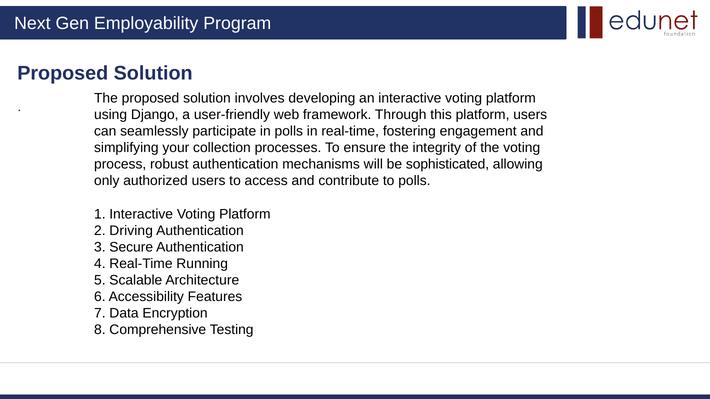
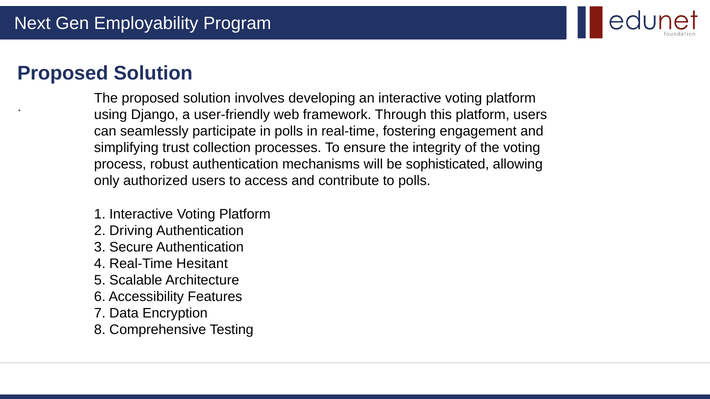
your: your -> trust (176, 148)
Running: Running -> Hesitant (202, 264)
